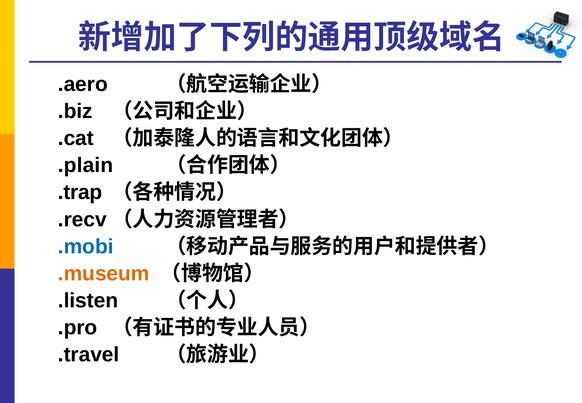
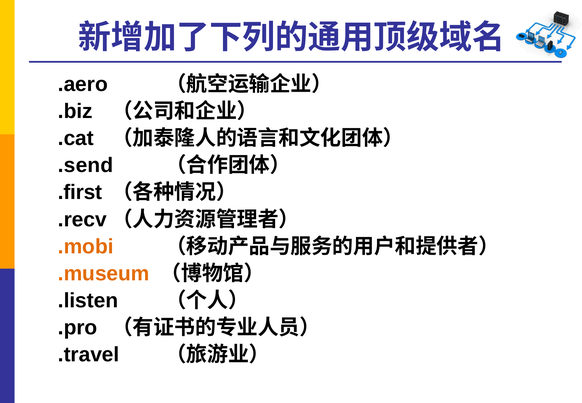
.plain: .plain -> .send (86, 165)
.trap: .trap -> .first (80, 192)
.mobi colour: blue -> orange (86, 246)
